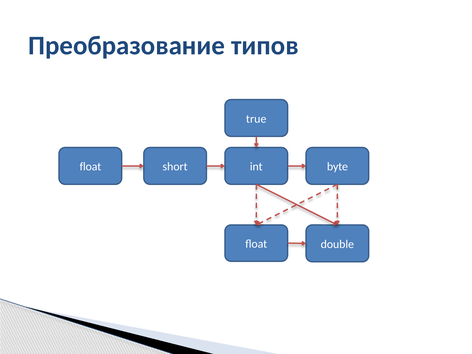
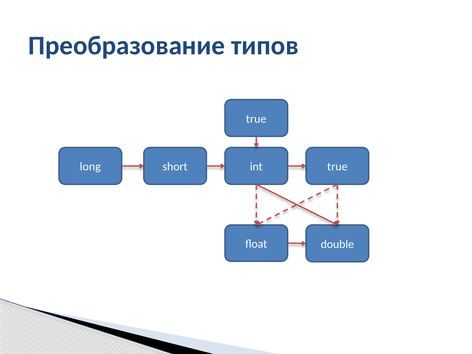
float: float -> long (90, 167)
byte: byte -> true (337, 167)
